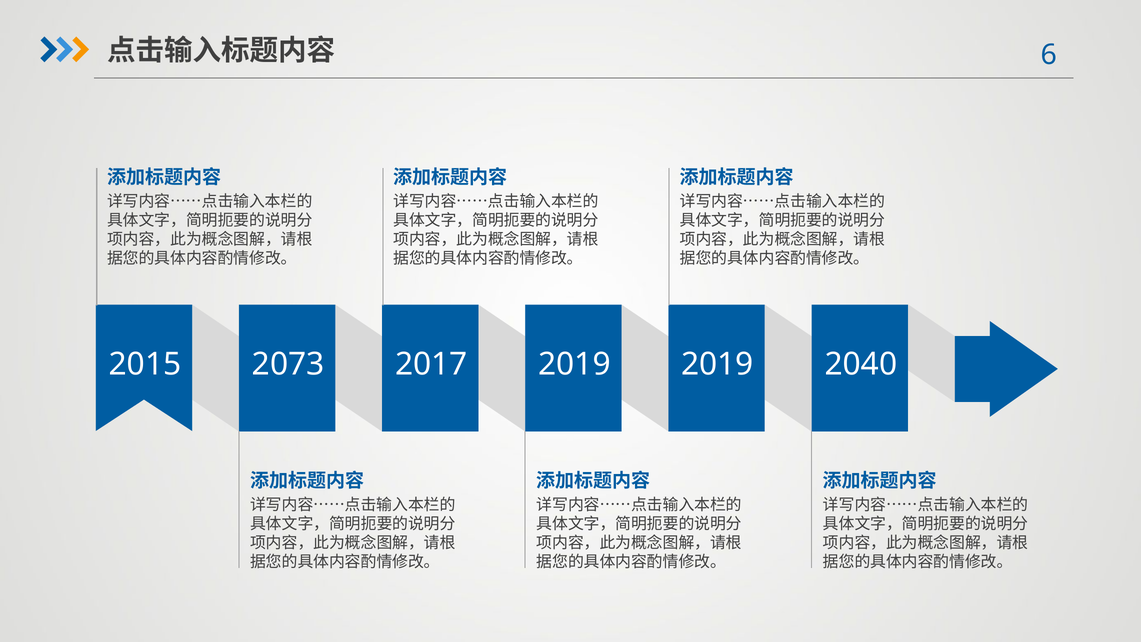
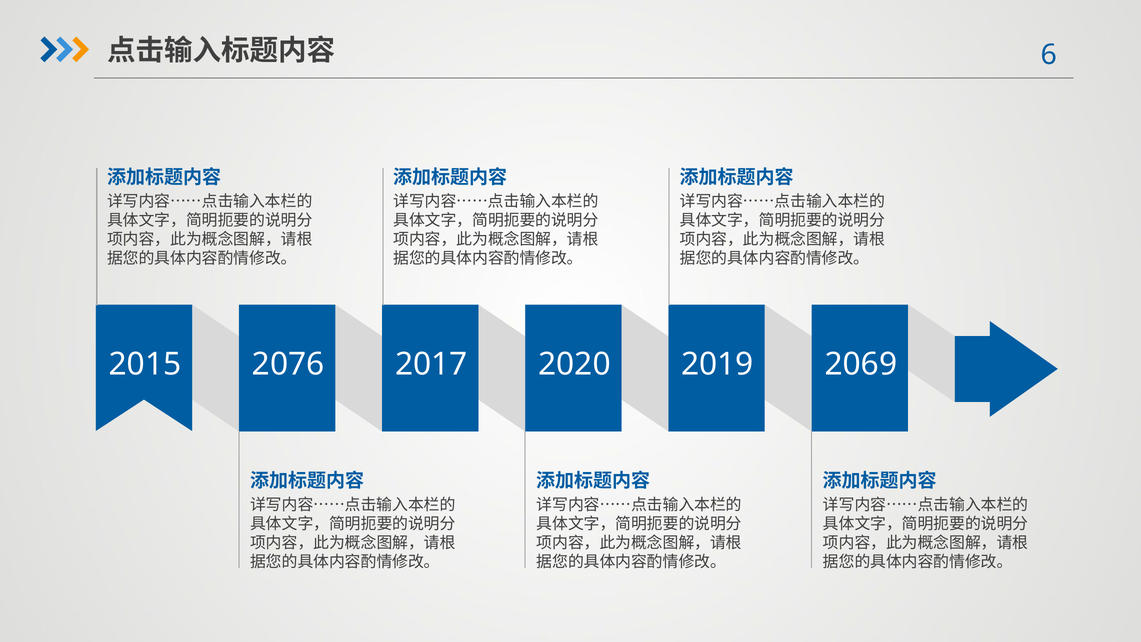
2073: 2073 -> 2076 (288, 364)
2017 2019: 2019 -> 2020 (574, 364)
2040: 2040 -> 2069 (861, 364)
